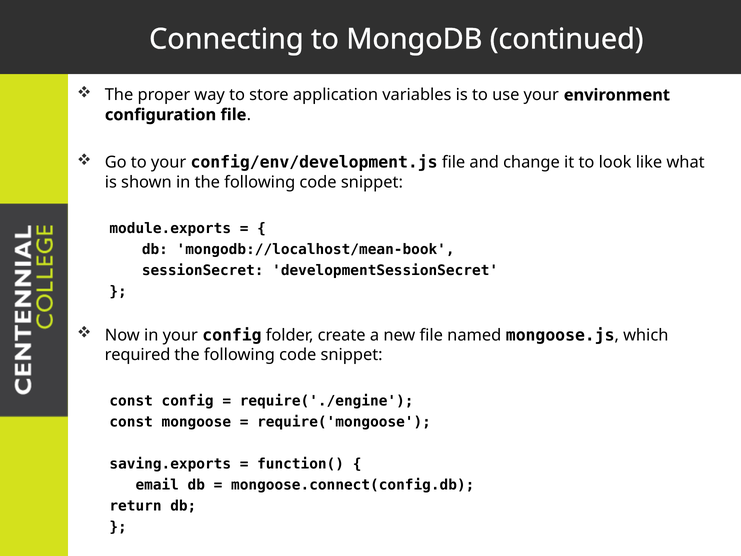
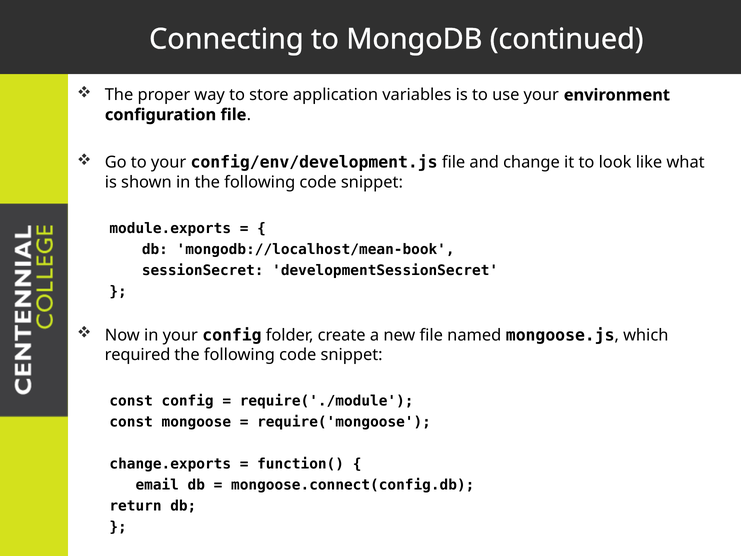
require('./engine: require('./engine -> require('./module (327, 401)
saving.exports: saving.exports -> change.exports (170, 464)
